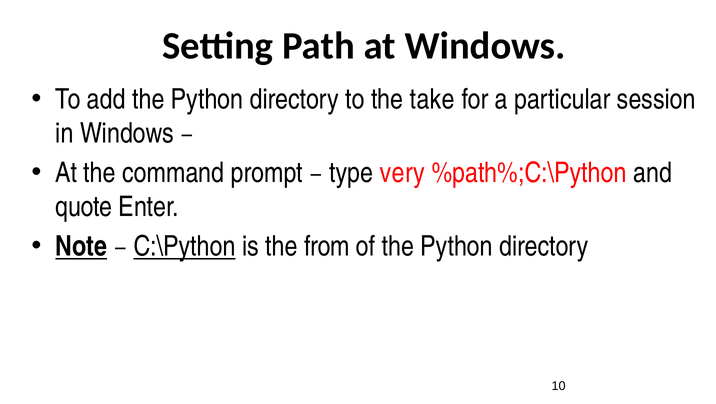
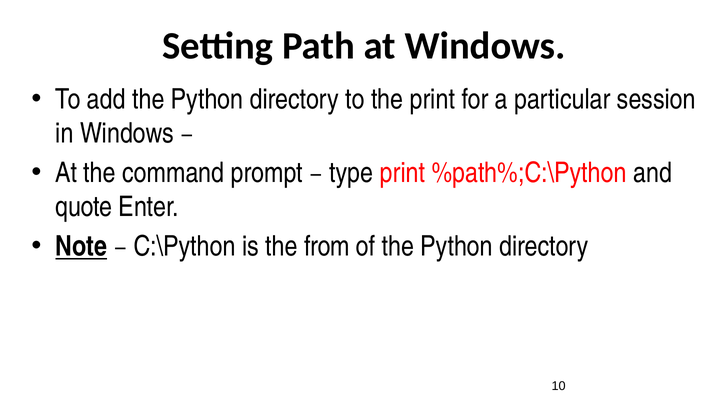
the take: take -> print (432, 99)
type very: very -> print (402, 173)
C:\Python underline: present -> none (185, 247)
